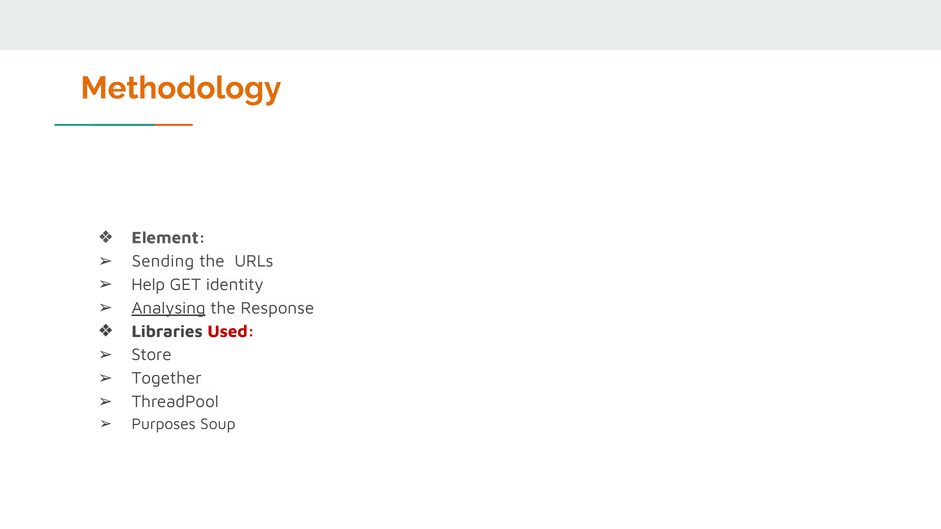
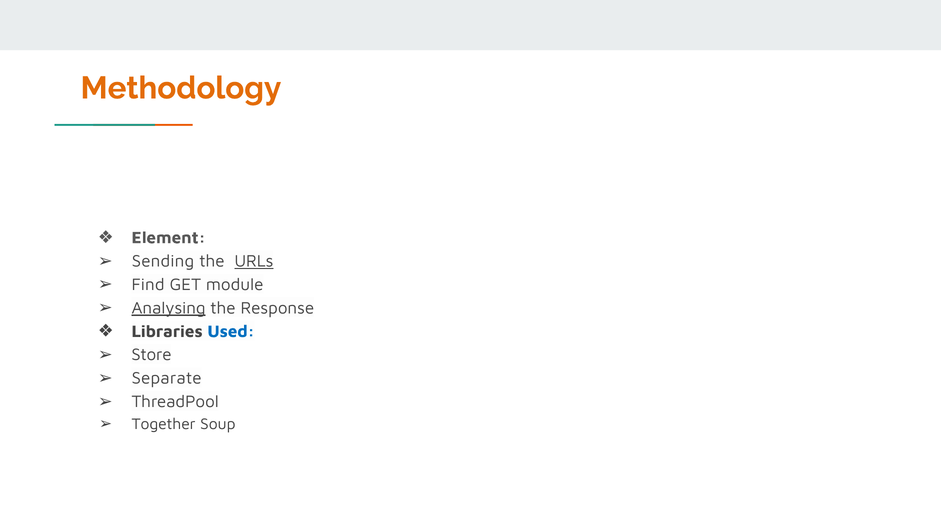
URLs underline: none -> present (254, 261)
Help: Help -> Find (148, 285)
identity: identity -> module (235, 285)
Used colour: red -> blue (231, 332)
Together: Together -> Separate (167, 378)
Purposes: Purposes -> Together (164, 424)
